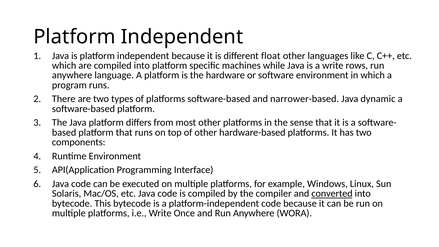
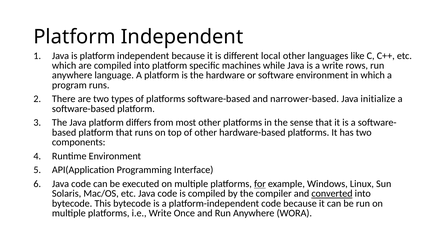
float: float -> local (271, 56)
dynamic: dynamic -> initialize (378, 99)
for underline: none -> present (260, 184)
